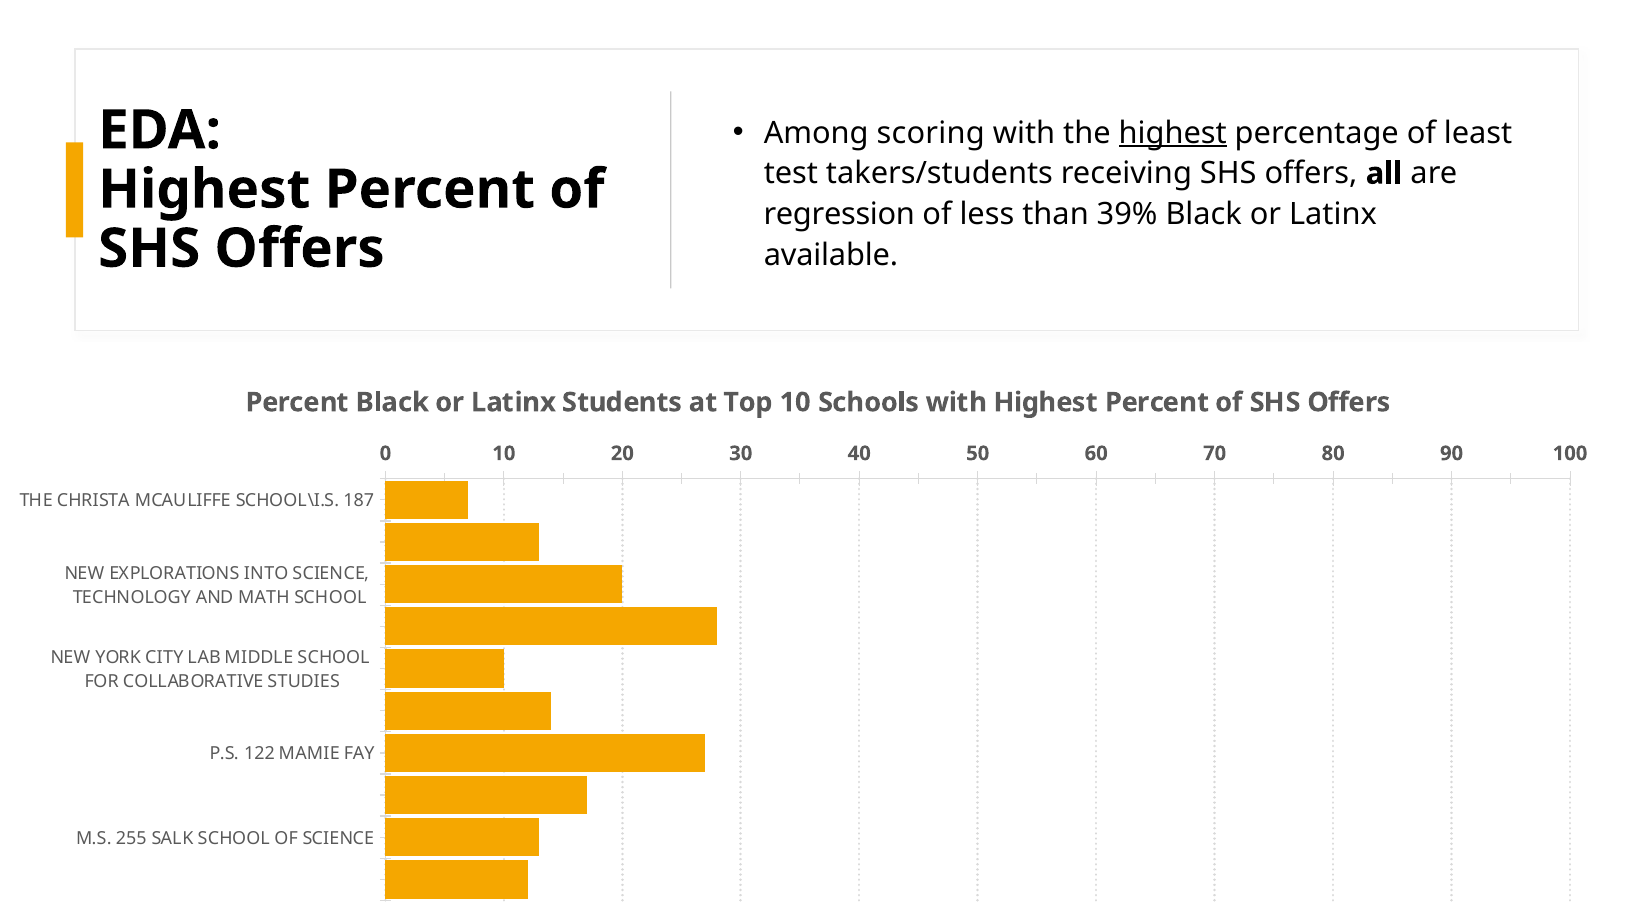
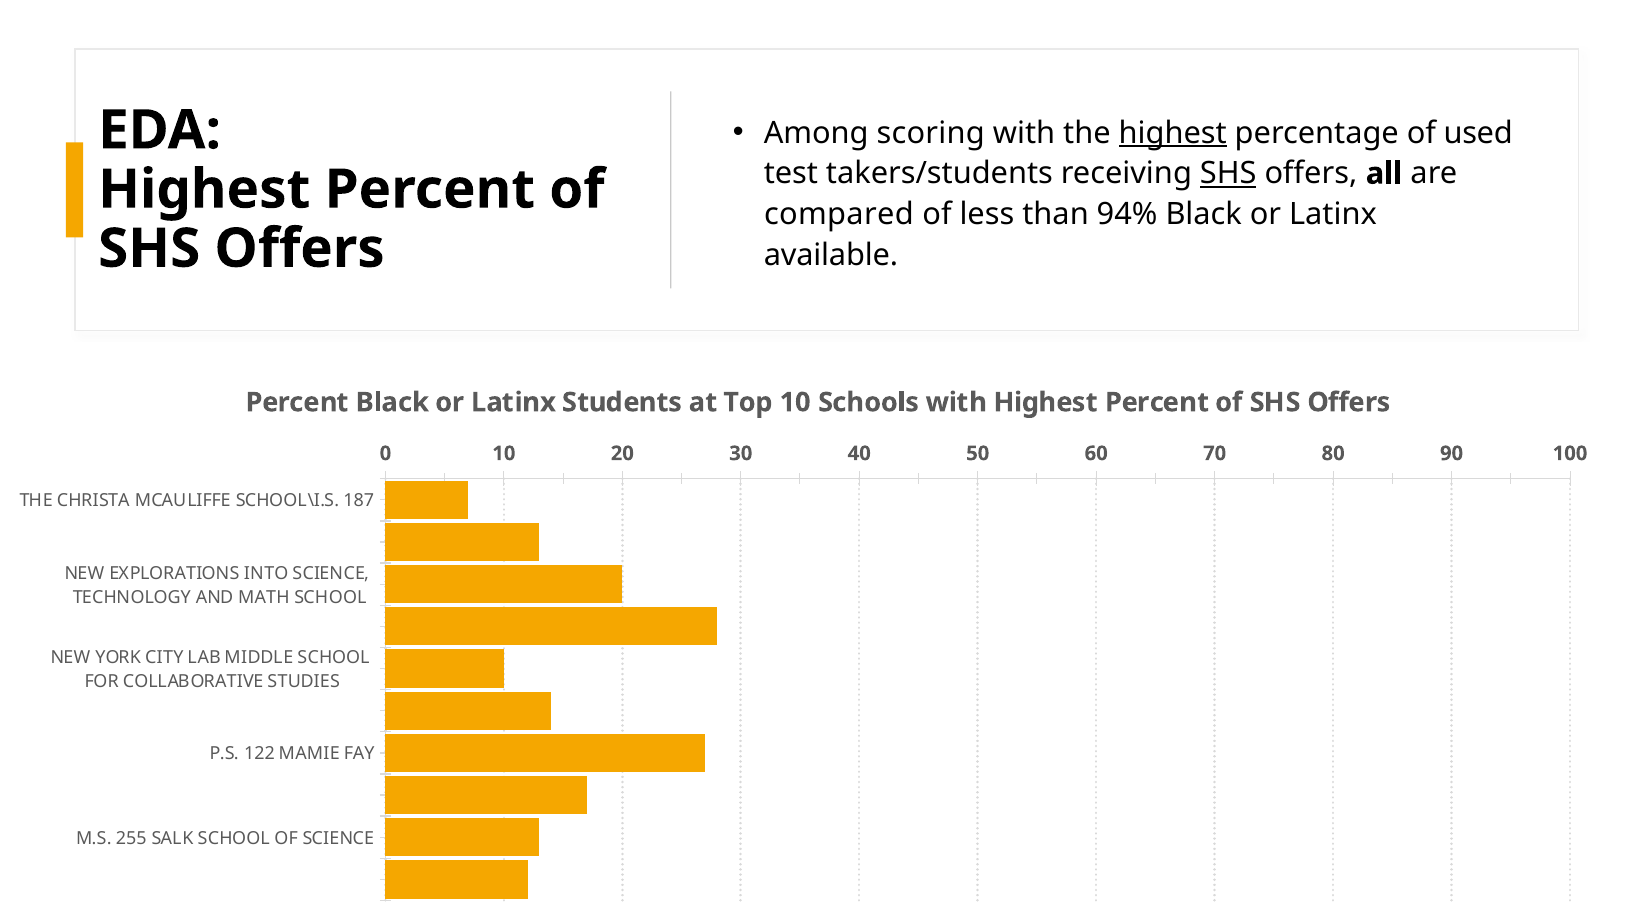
least: least -> used (1478, 133)
SHS underline: none -> present (1228, 173)
regression: regression -> compared (839, 214)
39%: 39% -> 94% (1127, 214)
